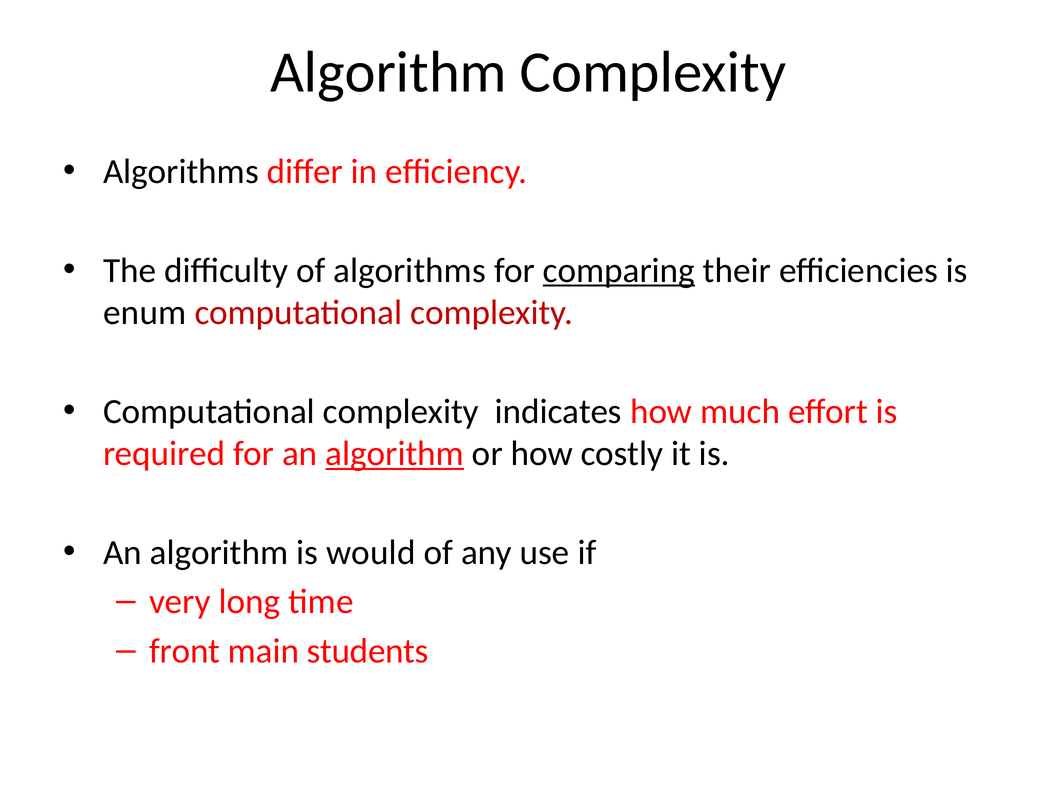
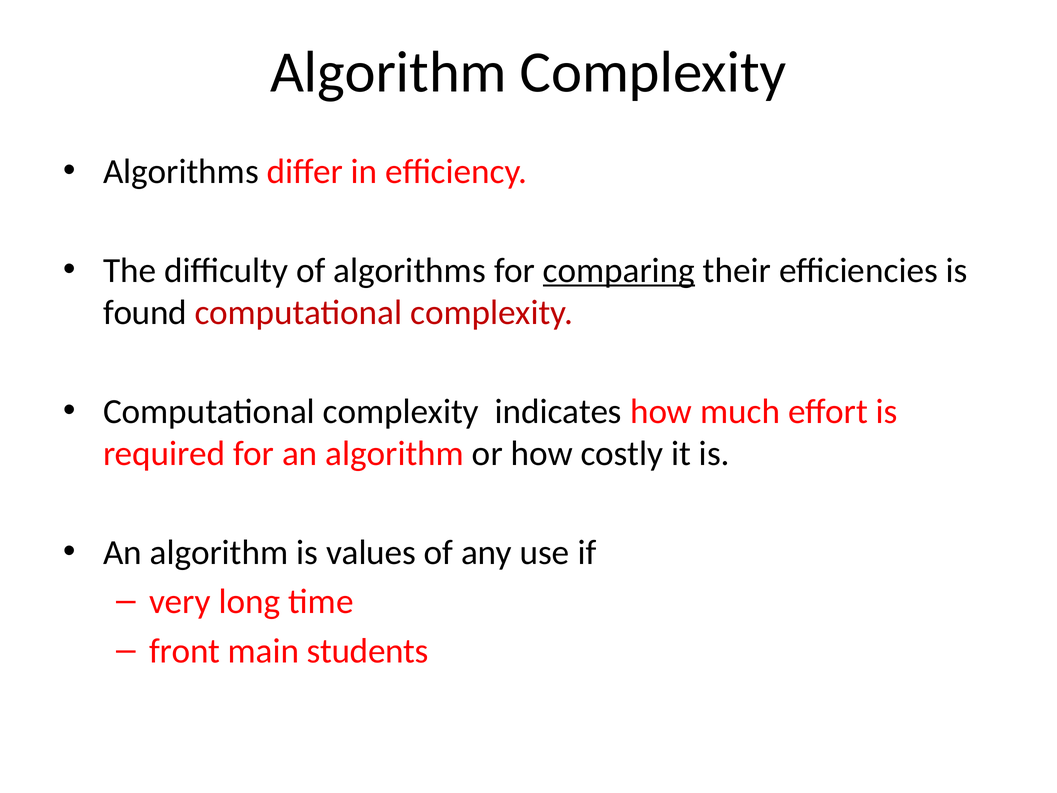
enum: enum -> found (145, 313)
algorithm underline: present -> none (395, 454)
would: would -> values (371, 552)
